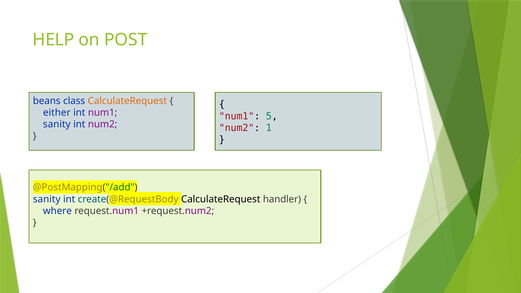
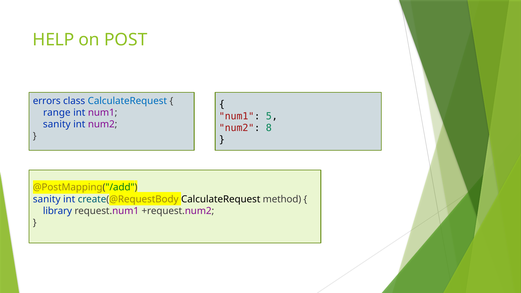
beans: beans -> errors (47, 101)
CalculateRequest colour: orange -> blue (127, 101)
either: either -> range (57, 113)
1: 1 -> 8 (269, 128)
handler: handler -> method (282, 199)
where: where -> library (58, 211)
